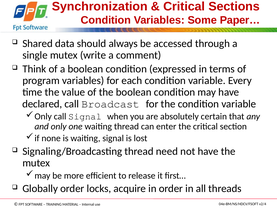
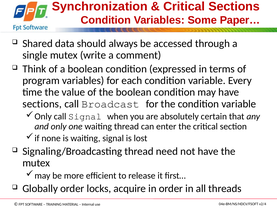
declared: declared -> sections (42, 104)
